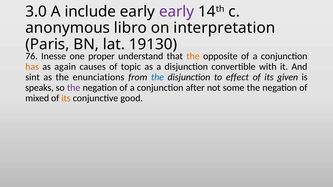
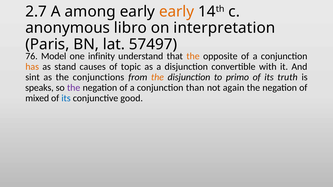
3.0: 3.0 -> 2.7 (36, 11)
include: include -> among (90, 11)
early colour: purple -> orange (177, 11)
19130: 19130 -> 57497 (153, 44)
Inesse: Inesse -> Model (54, 56)
proper: proper -> infinity (102, 56)
again: again -> stand (65, 67)
enunciations: enunciations -> conjunctions (98, 77)
the colour: blue -> orange (157, 77)
effect: effect -> primo (237, 77)
given: given -> truth (288, 77)
after: after -> than (195, 88)
some: some -> again (234, 88)
its colour: orange -> blue (66, 98)
